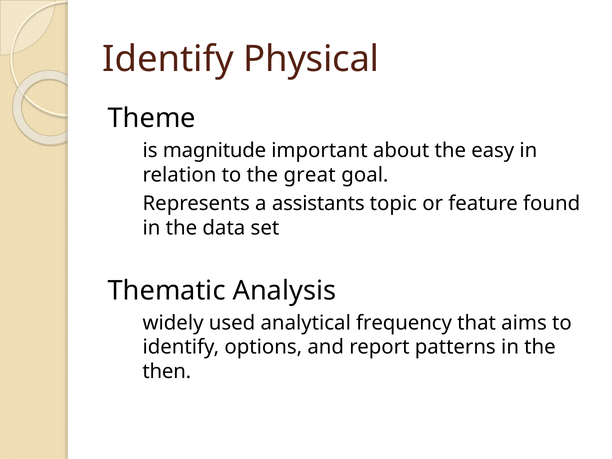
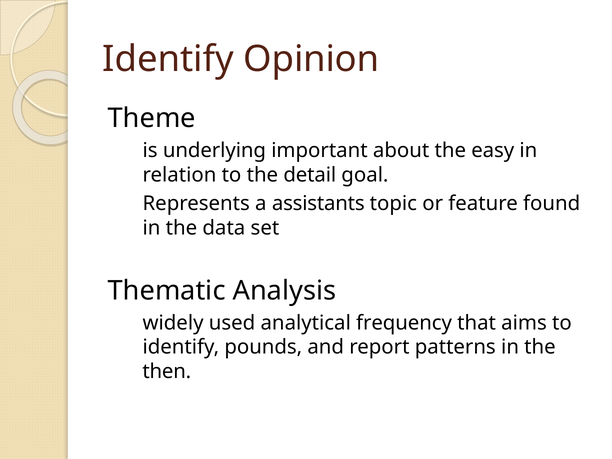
Physical: Physical -> Opinion (311, 59)
magnitude: magnitude -> underlying (214, 150)
great: great -> detail (310, 175)
options: options -> pounds (263, 347)
